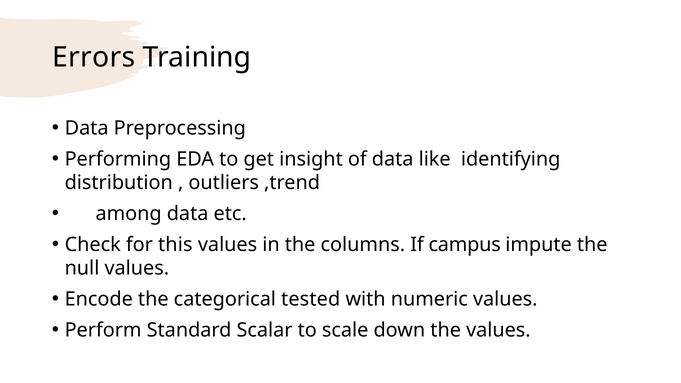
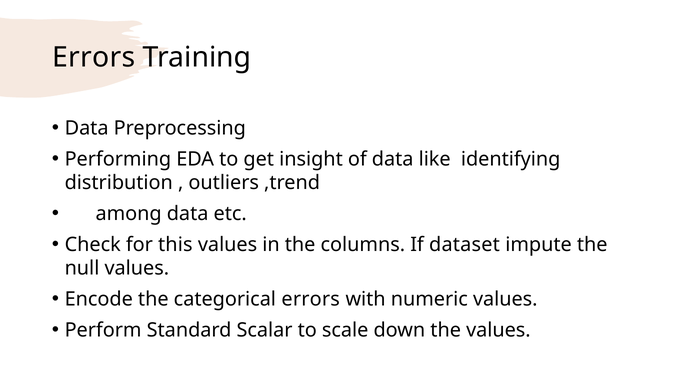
campus: campus -> dataset (464, 245)
categorical tested: tested -> errors (311, 299)
